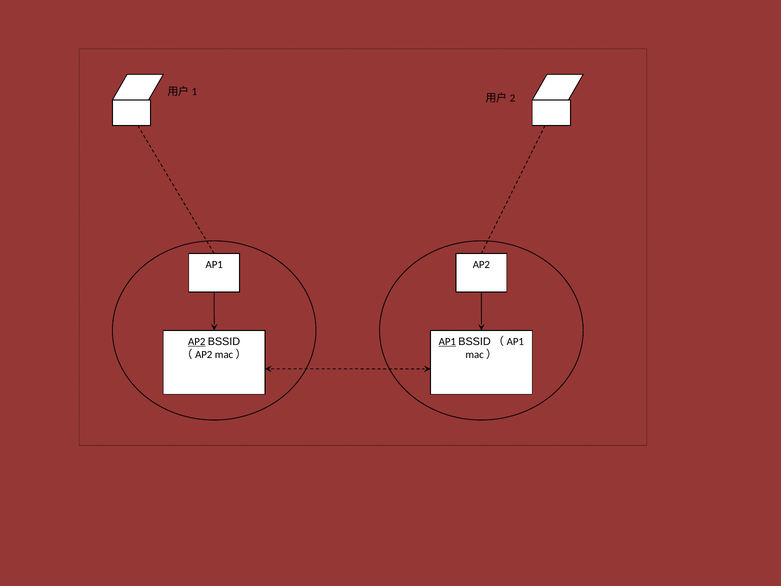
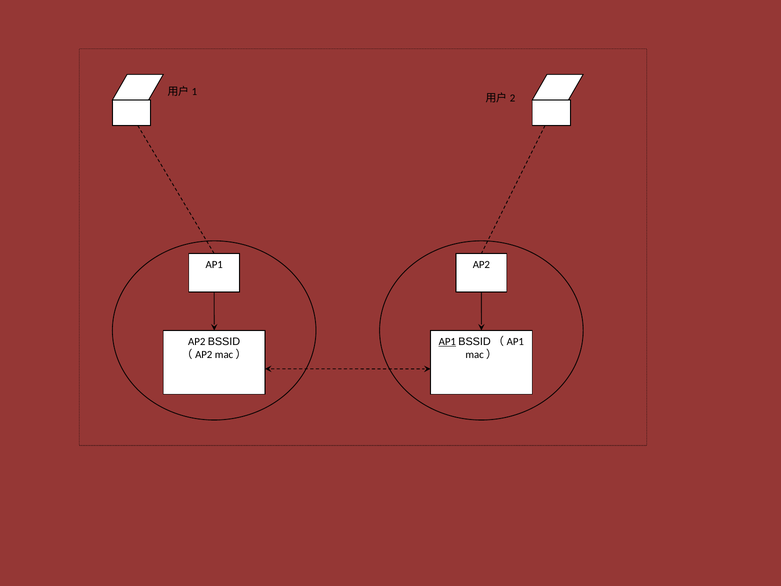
AP2 underline: present -> none (197, 341)
